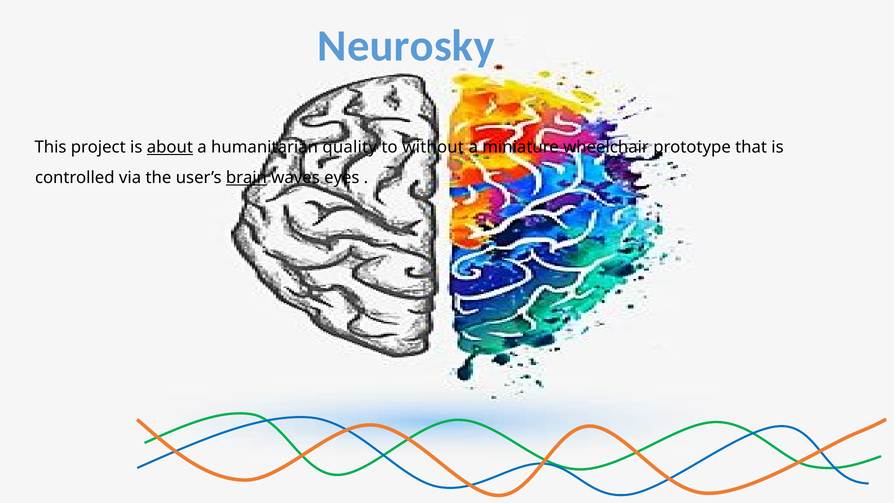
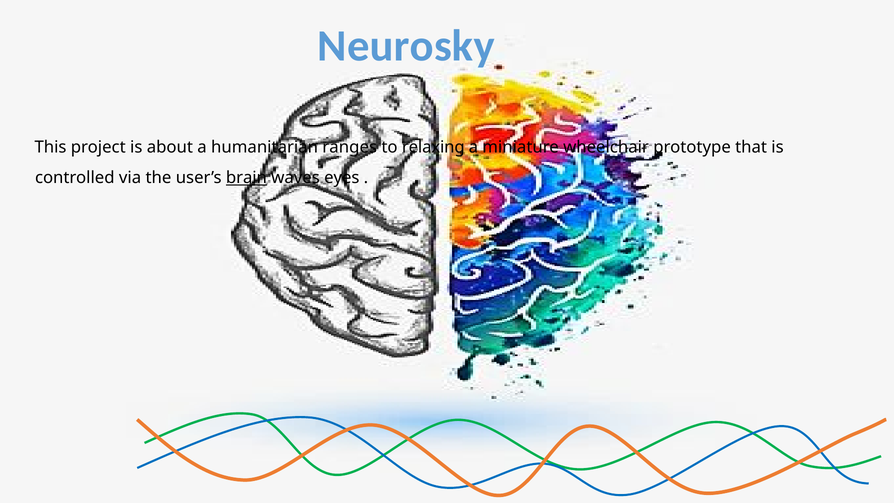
about underline: present -> none (170, 147)
quality: quality -> ranges (350, 147)
without: without -> relaxing (433, 147)
